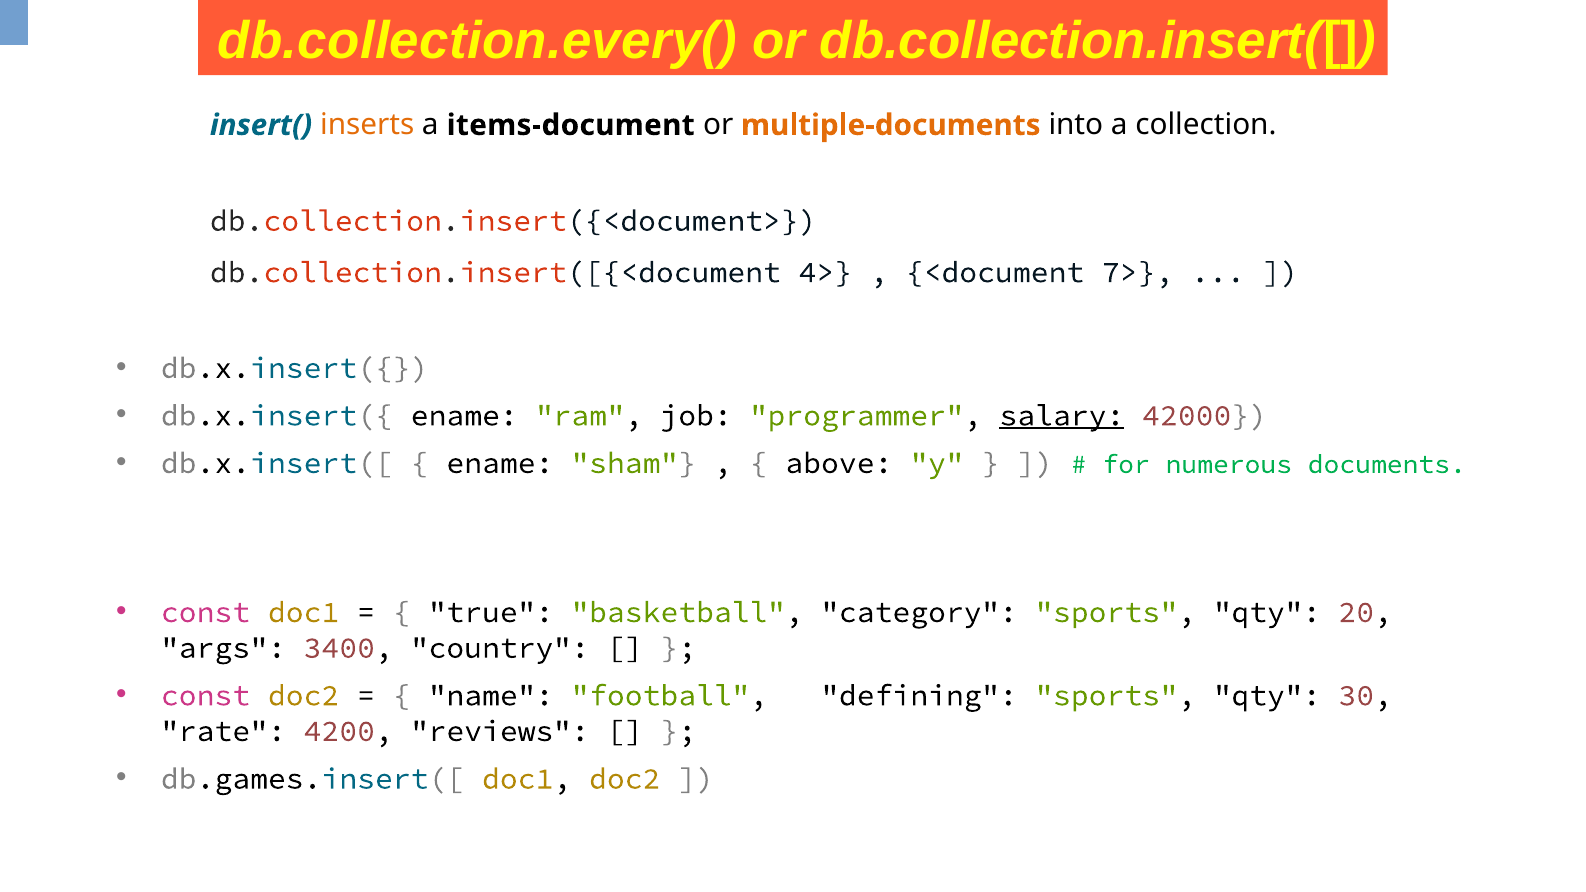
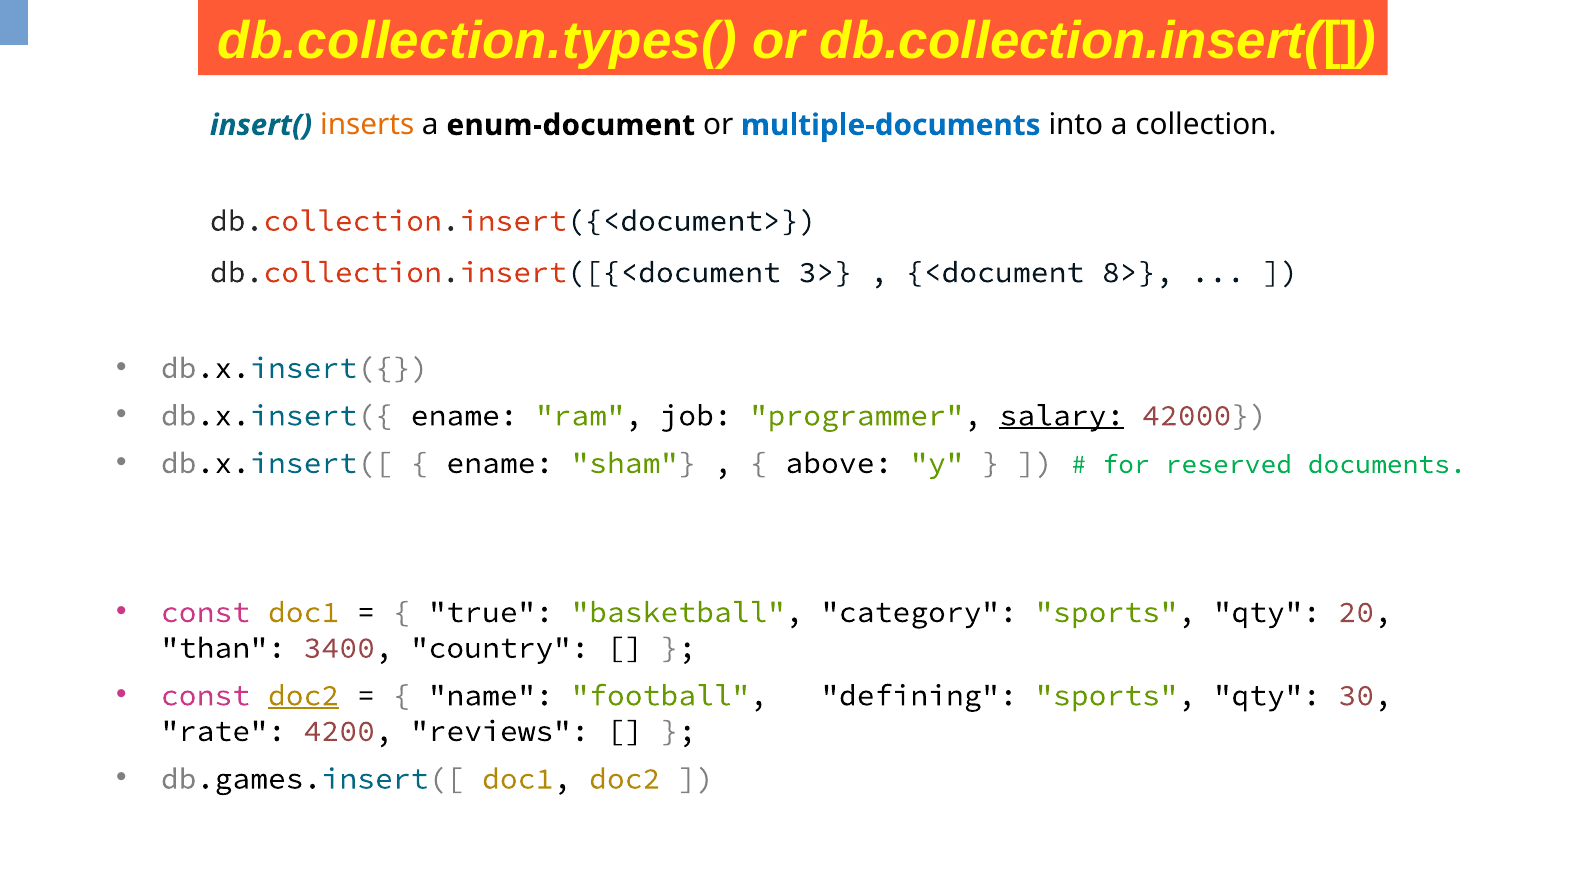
db.collection.every(: db.collection.every( -> db.collection.types( (478, 41)
items-document: items-document -> enum-document (571, 125)
multiple-documents colour: orange -> blue (891, 125)
4>: 4> -> 3> (825, 272)
7>: 7> -> 8> (1138, 272)
numerous: numerous -> reserved (1229, 464)
args: args -> than (223, 648)
doc2 underline: none -> present (304, 696)
